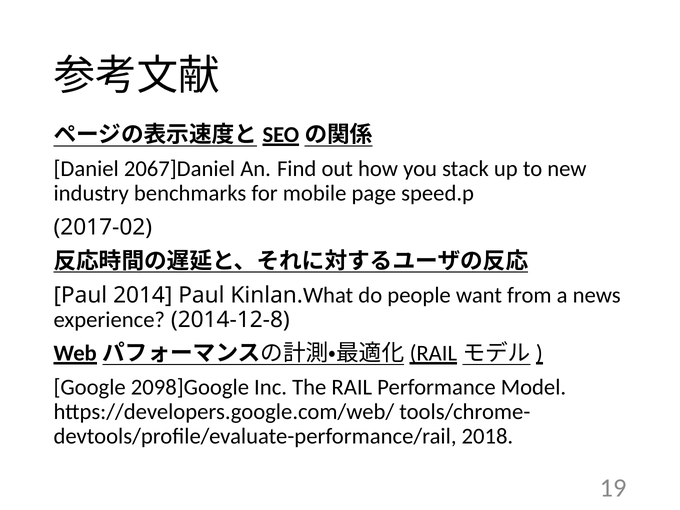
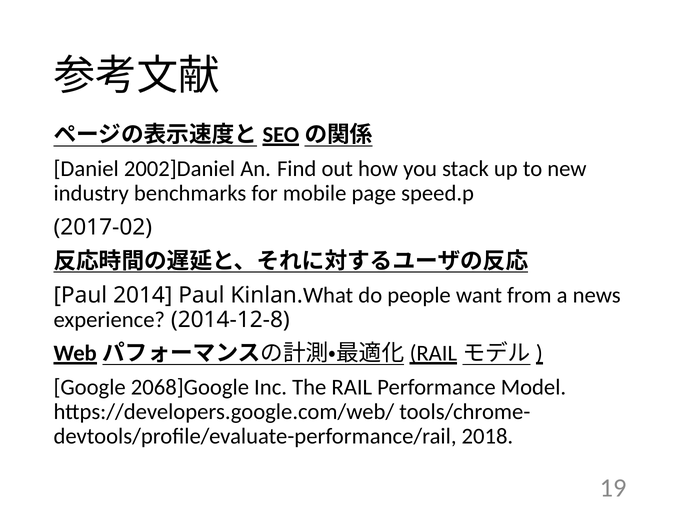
2067]Daniel: 2067]Daniel -> 2002]Daniel (180, 169)
2098]Google: 2098]Google -> 2068]Google (190, 387)
